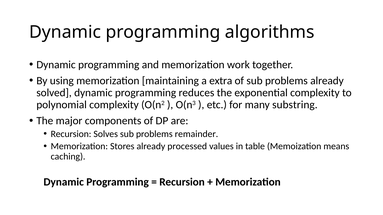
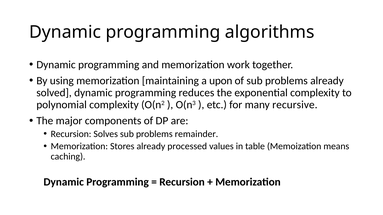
extra: extra -> upon (221, 81)
substring: substring -> recursive (295, 105)
